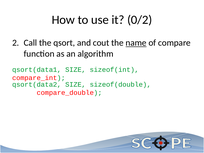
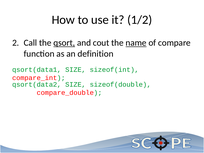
0/2: 0/2 -> 1/2 (140, 20)
qsort underline: none -> present (64, 43)
algorithm: algorithm -> definition (96, 54)
